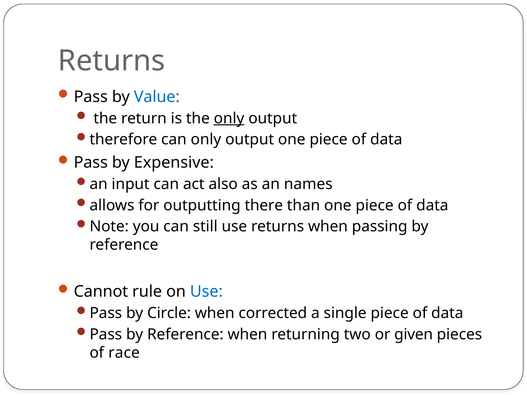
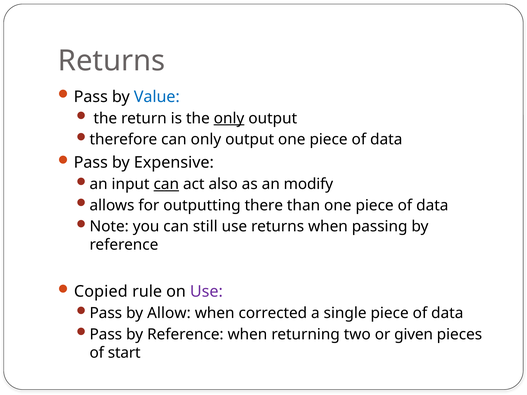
can underline: none -> present (166, 184)
names: names -> modify (308, 184)
Cannot: Cannot -> Copied (101, 292)
Use colour: blue -> purple (206, 292)
Circle: Circle -> Allow (169, 313)
race: race -> start (124, 353)
